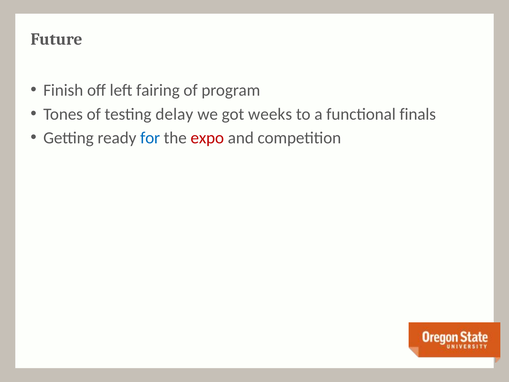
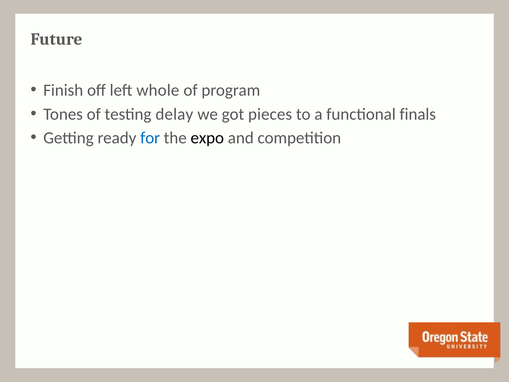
fairing: fairing -> whole (158, 90)
weeks: weeks -> pieces (270, 114)
expo colour: red -> black (207, 138)
